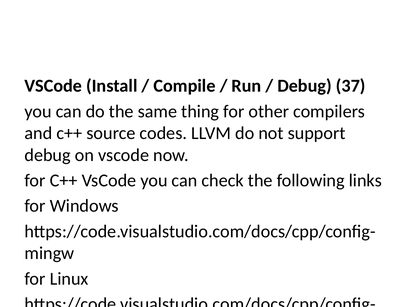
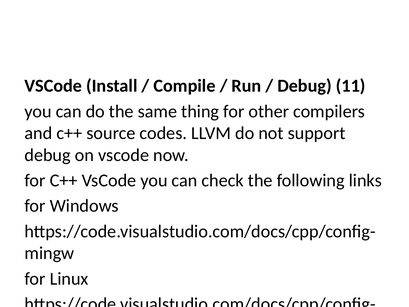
37: 37 -> 11 (351, 86)
